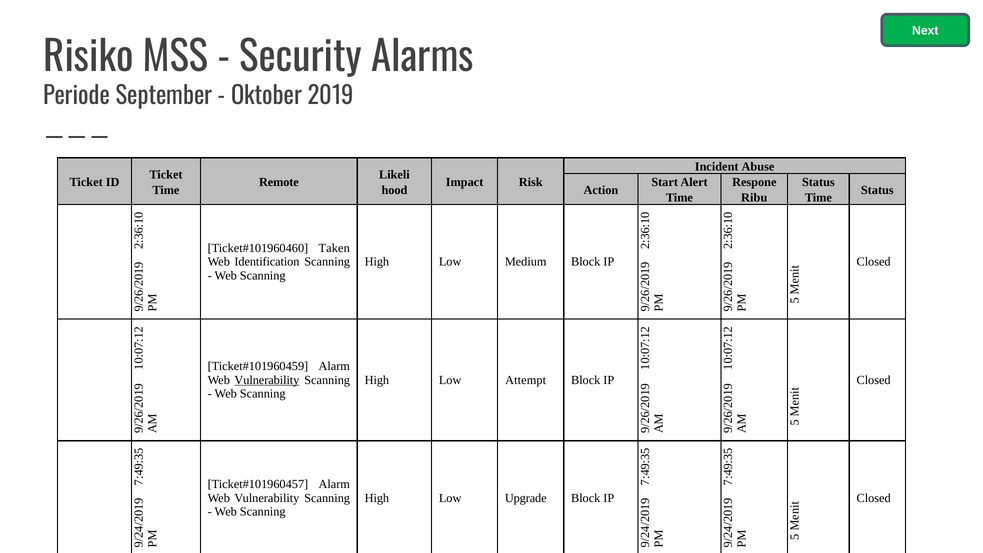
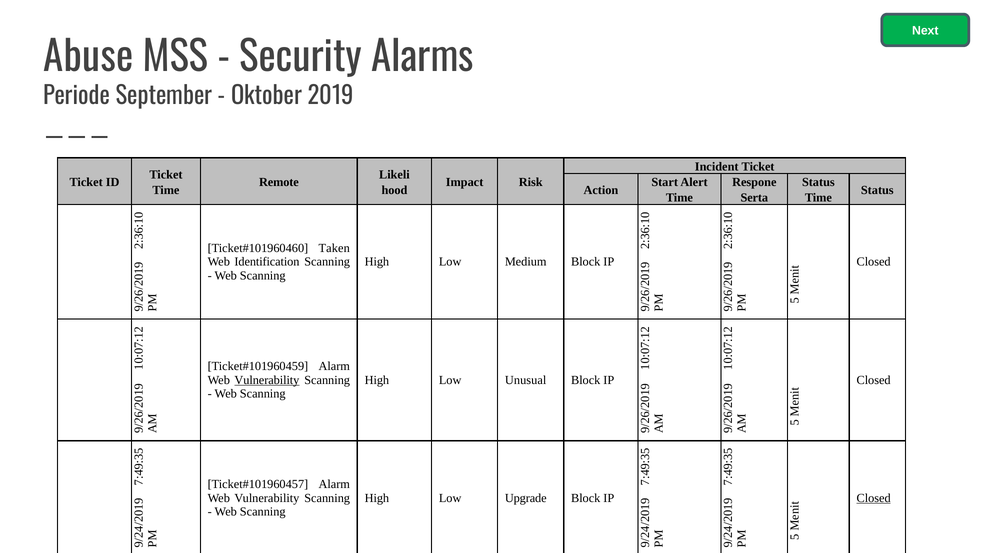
Risiko: Risiko -> Abuse (88, 58)
Incident Abuse: Abuse -> Ticket (758, 167)
Ribu: Ribu -> Serta (754, 198)
Attempt: Attempt -> Unusual (526, 380)
Closed underline: none -> present (874, 498)
